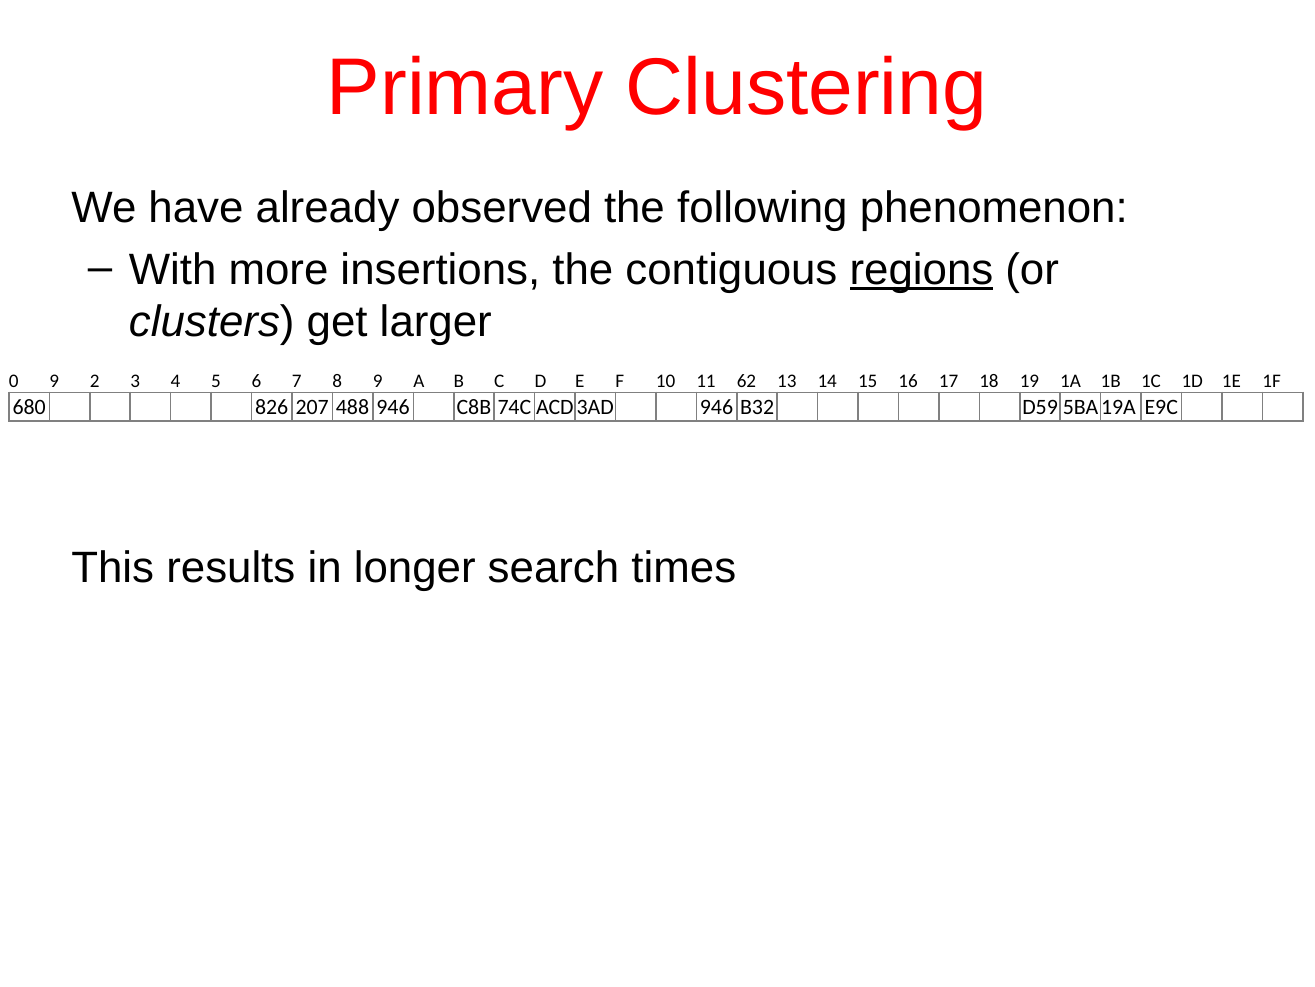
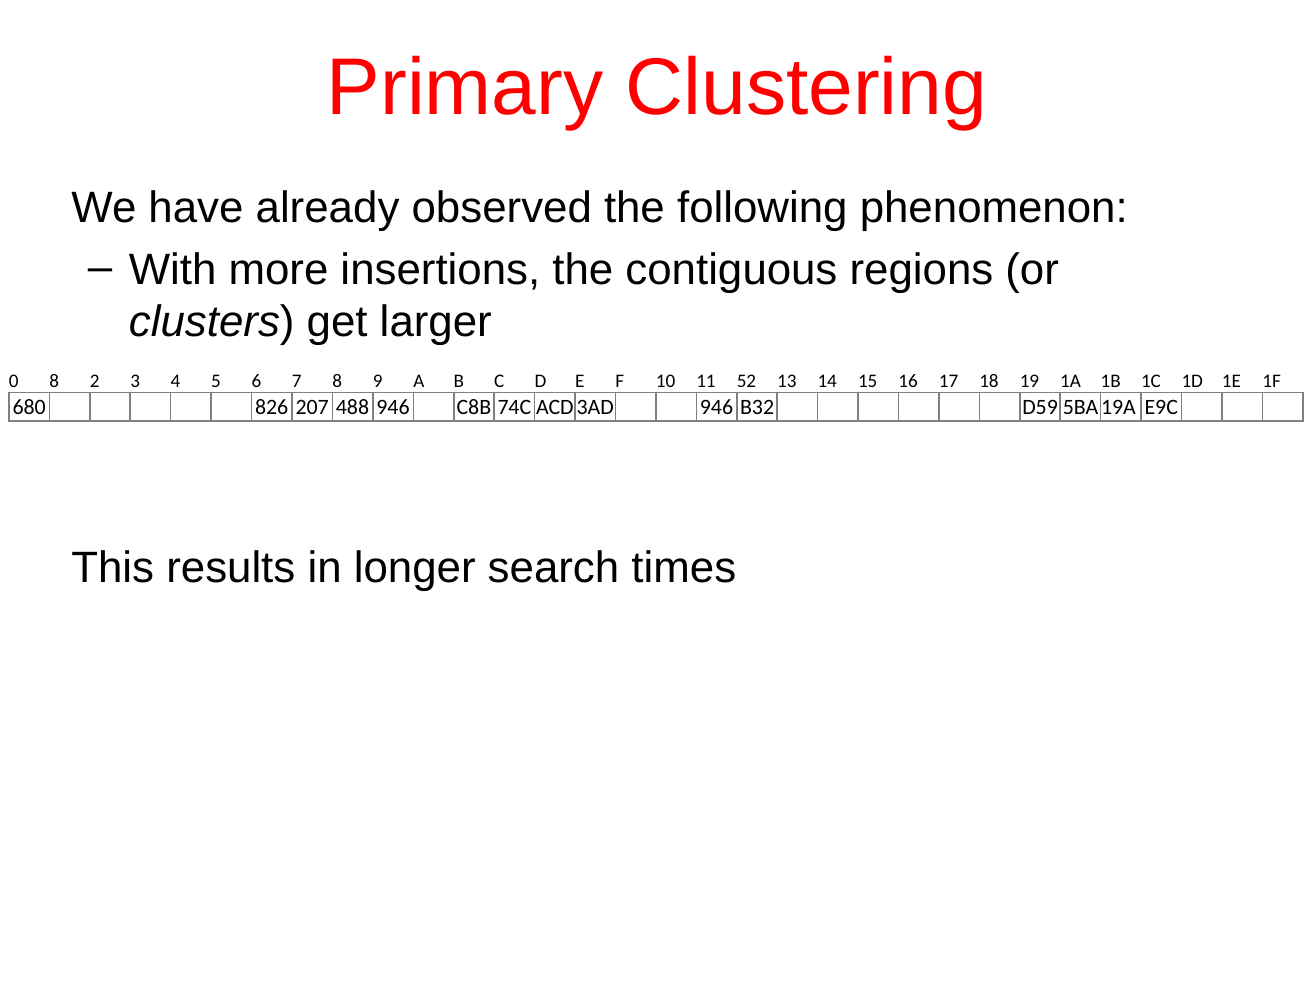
regions underline: present -> none (921, 269)
0 9: 9 -> 8 (54, 381)
62: 62 -> 52 (746, 381)
